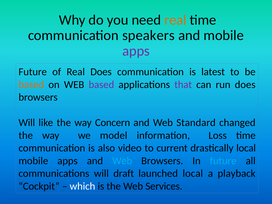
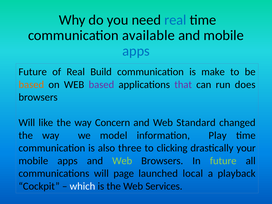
real colour: orange -> blue (175, 20)
speakers: speakers -> available (148, 35)
apps colour: purple -> blue (136, 51)
Real Does: Does -> Build (101, 72)
latest: latest -> make (213, 72)
Loss: Loss -> Play (218, 135)
video: video -> three (130, 148)
current: current -> clicking (172, 148)
drastically local: local -> your (246, 148)
Web colour: light blue -> light green (122, 161)
future colour: light blue -> light green (223, 161)
draft: draft -> page (124, 173)
